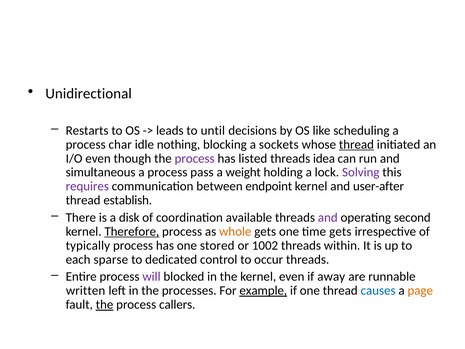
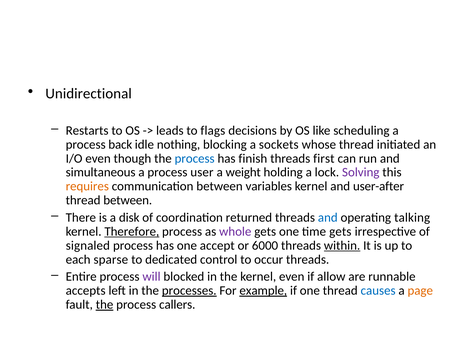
until: until -> flags (213, 130)
char: char -> back (120, 144)
thread underline: present -> none (356, 144)
process colour: purple -> blue (195, 158)
listed: listed -> finish (253, 158)
idea: idea -> first (324, 158)
pass: pass -> user (202, 172)
requires colour: purple -> orange (87, 186)
endpoint: endpoint -> variables (269, 186)
thread establish: establish -> between (128, 200)
available: available -> returned (249, 217)
and colour: purple -> blue (328, 217)
second: second -> talking (412, 217)
whole colour: orange -> purple (235, 231)
typically: typically -> signaled (88, 245)
stored: stored -> accept (217, 245)
1002: 1002 -> 6000 (265, 245)
within underline: none -> present (342, 245)
away: away -> allow (331, 276)
written: written -> accepts (86, 290)
processes underline: none -> present (189, 290)
